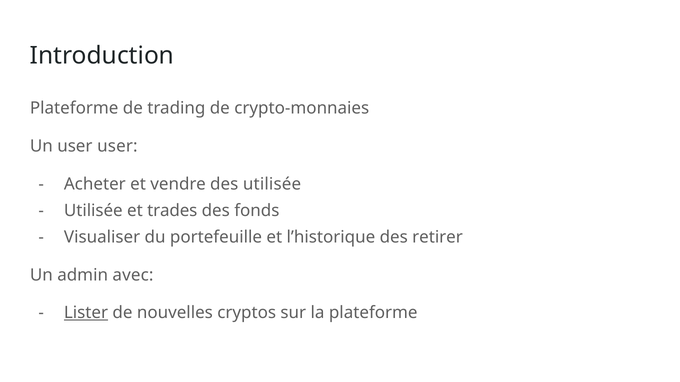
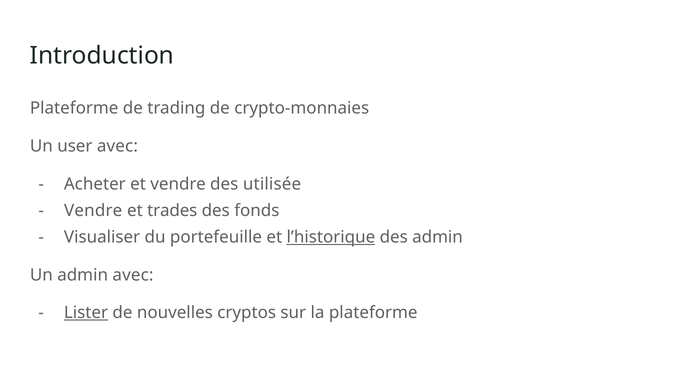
user user: user -> avec (117, 146)
Utilisée: Utilisée -> Vendre (93, 211)
l’historique underline: none -> present (331, 237)
des retirer: retirer -> admin (438, 237)
